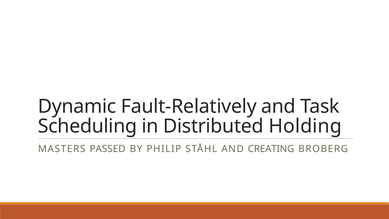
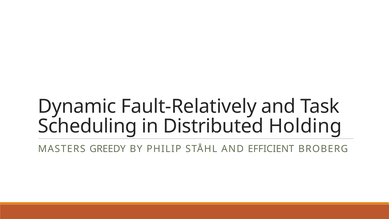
PASSED: PASSED -> GREEDY (108, 149)
CREATING: CREATING -> EFFICIENT (271, 149)
